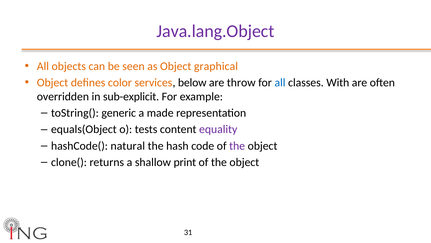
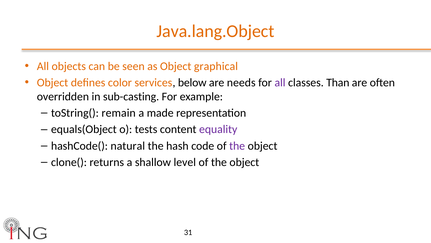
Java.lang.Object colour: purple -> orange (215, 31)
throw: throw -> needs (241, 82)
all colour: blue -> purple (280, 82)
With: With -> Than (338, 82)
sub-explicit: sub-explicit -> sub-casting (131, 96)
generic: generic -> remain (119, 113)
print: print -> level (185, 162)
